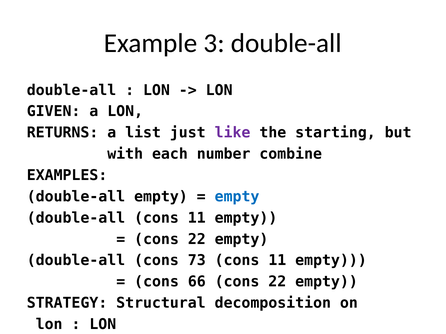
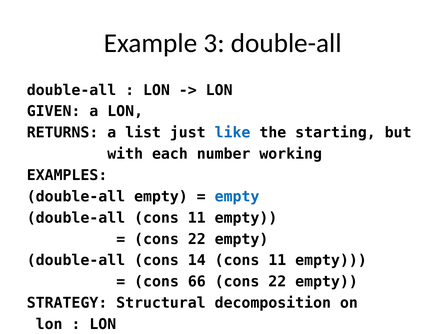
like colour: purple -> blue (233, 133)
combine: combine -> working (291, 154)
73: 73 -> 14 (197, 261)
